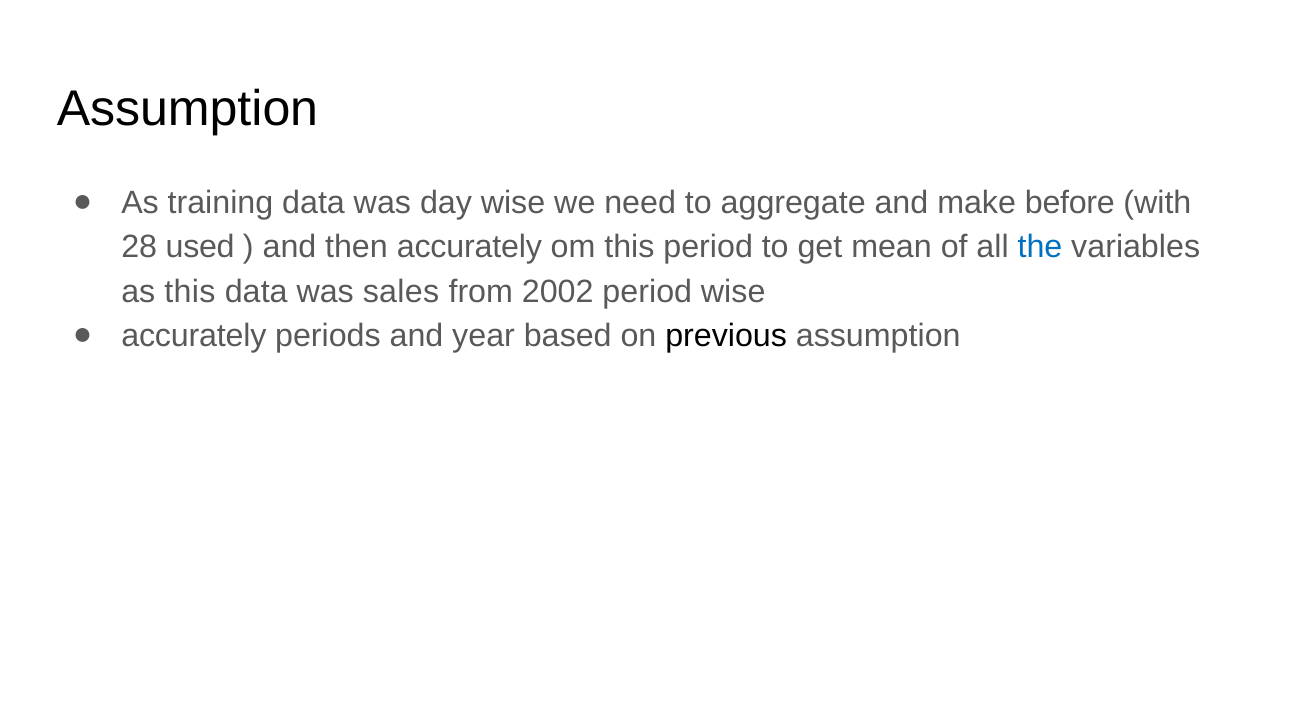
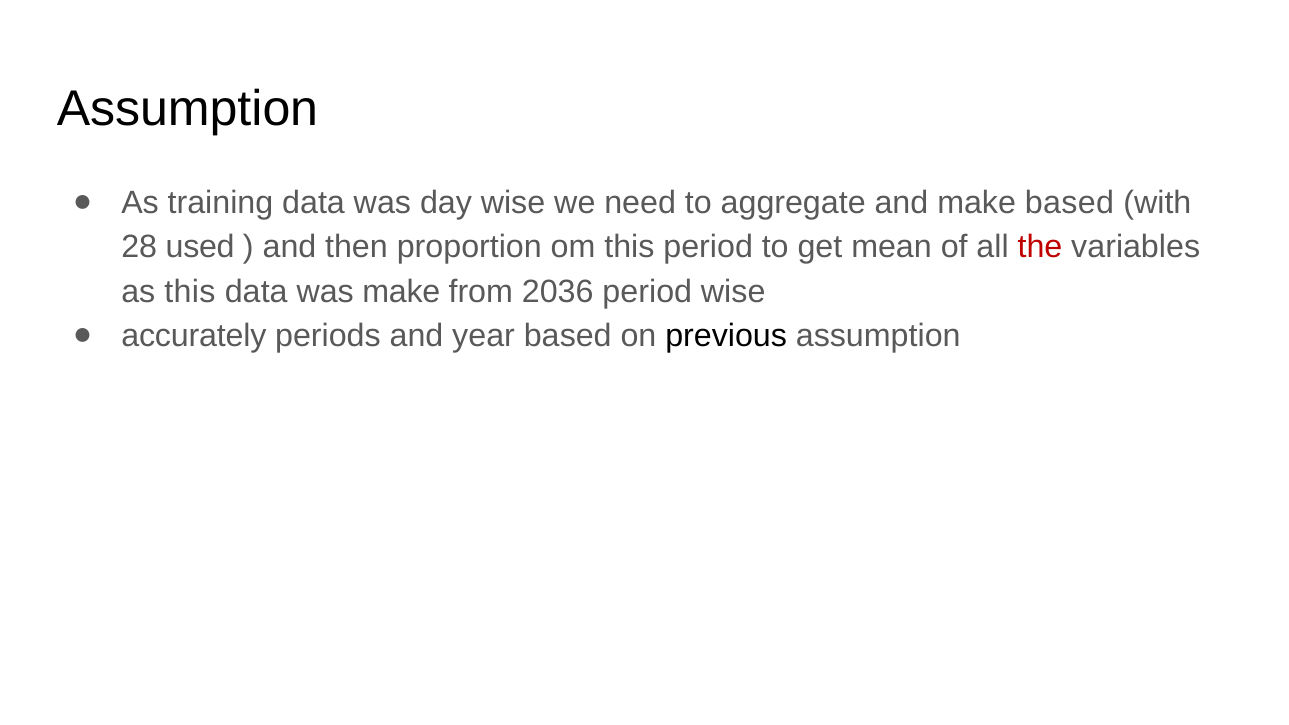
make before: before -> based (1070, 203)
then accurately: accurately -> proportion (469, 247)
the colour: blue -> red (1040, 247)
was sales: sales -> make (401, 292)
2002: 2002 -> 2036 (558, 292)
